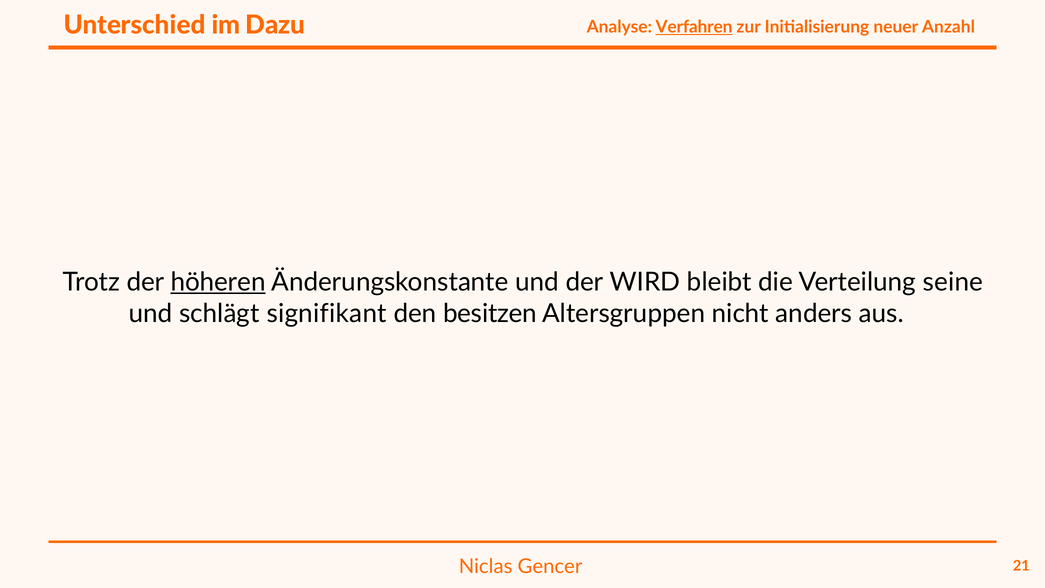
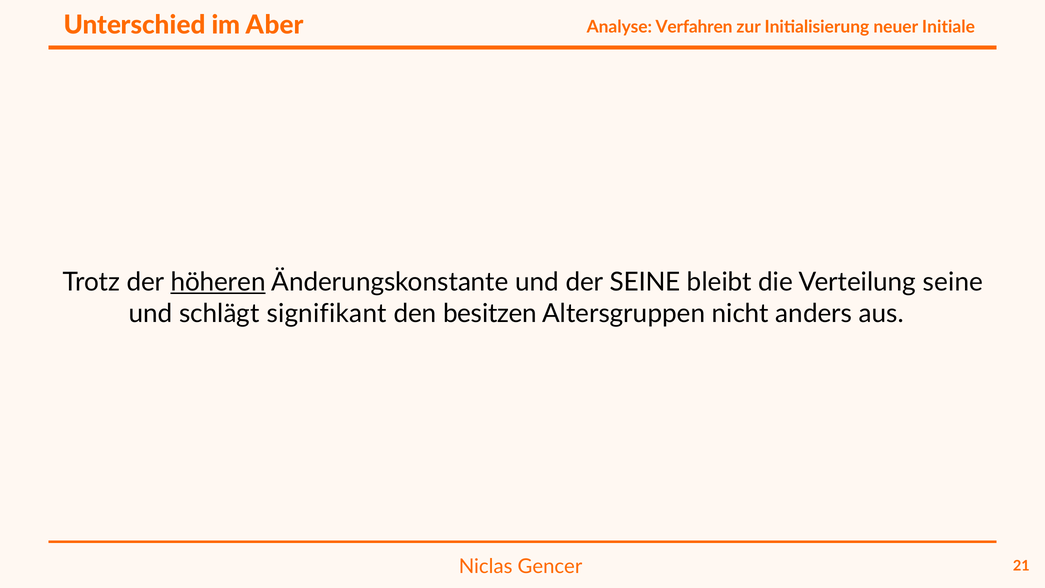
Dazu: Dazu -> Aber (275, 25)
Verfahren underline: present -> none (694, 27)
Anzahl: Anzahl -> Initiale (948, 27)
der WIRD: WIRD -> SEINE (645, 282)
